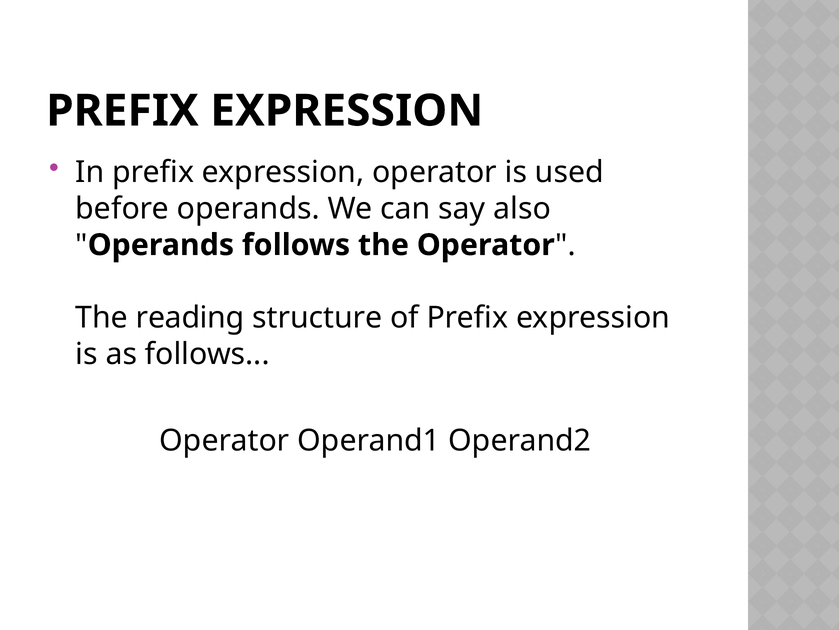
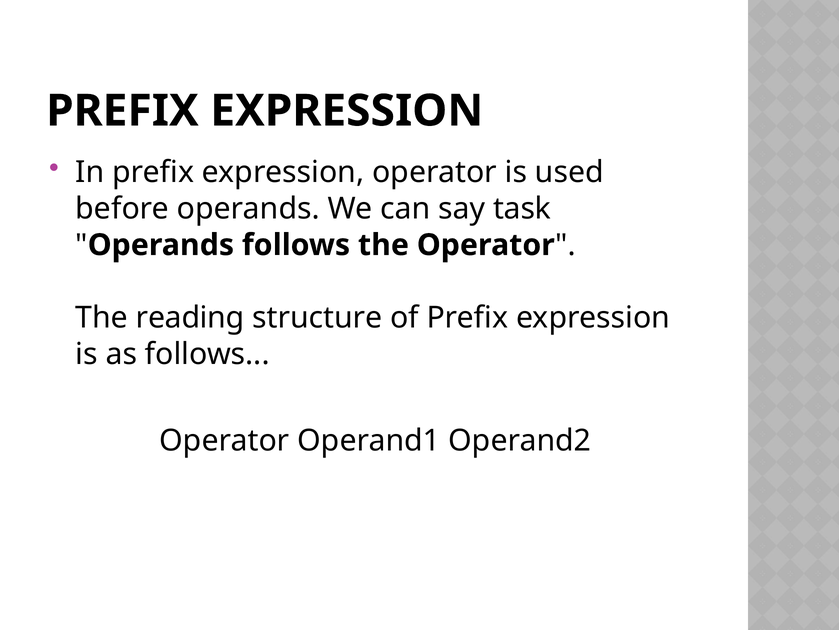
also: also -> task (522, 208)
